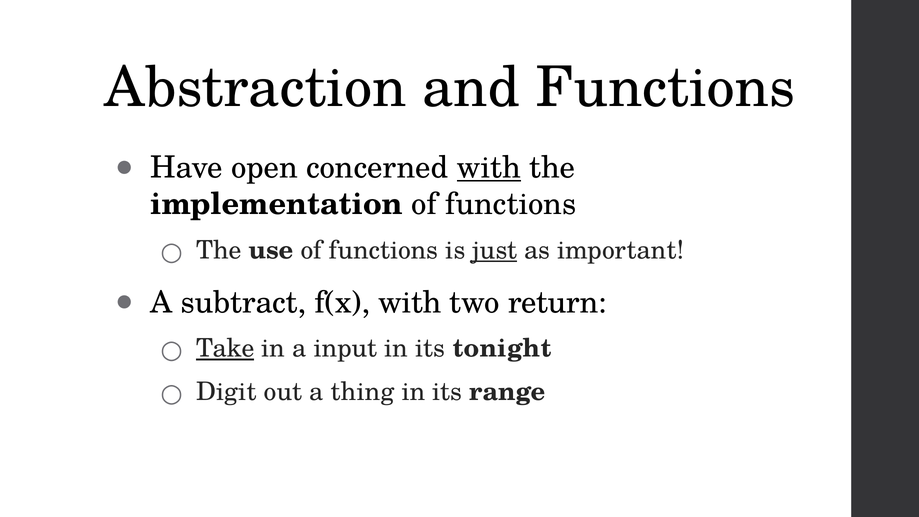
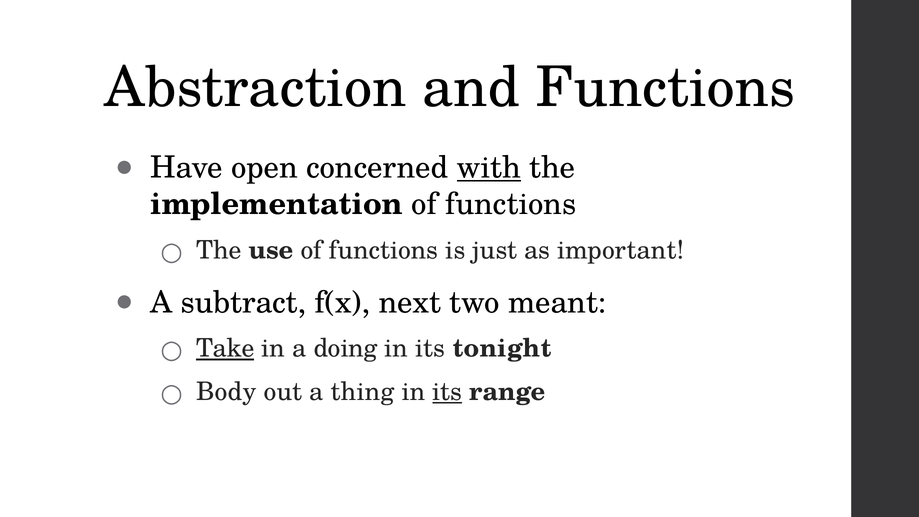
just underline: present -> none (495, 250)
f(x with: with -> next (410, 302)
return: return -> meant (557, 302)
input: input -> doing (345, 348)
Digit: Digit -> Body (226, 392)
its underline: none -> present (447, 392)
